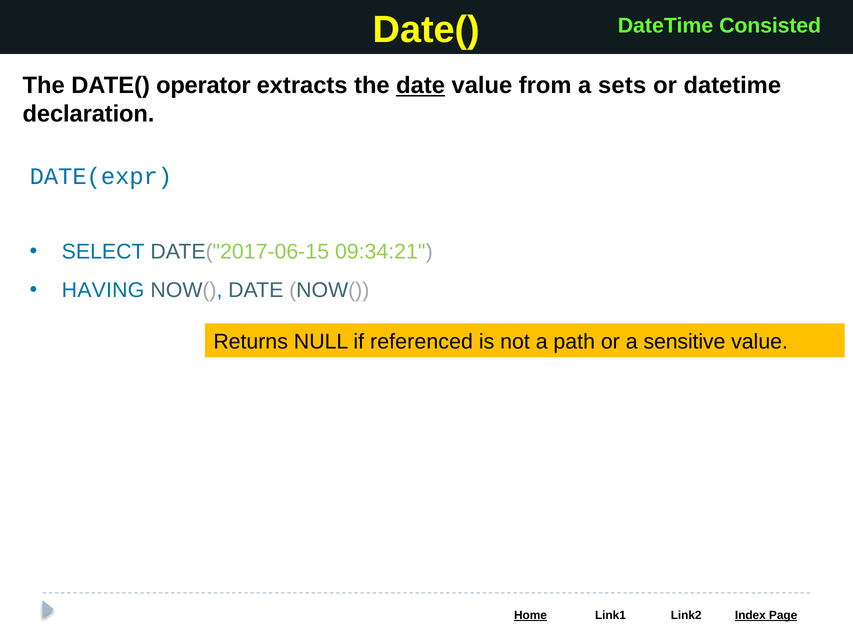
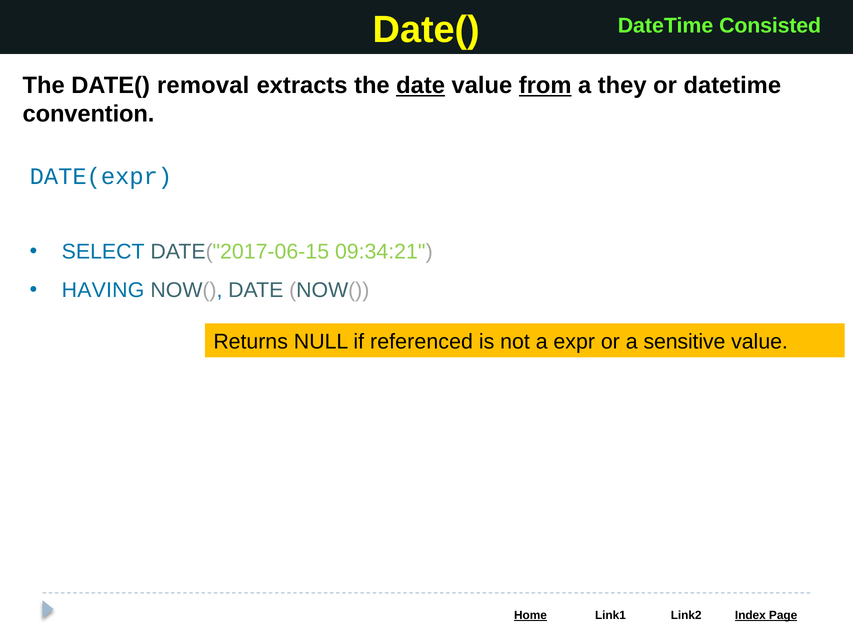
operator: operator -> removal (203, 86)
from underline: none -> present (545, 86)
sets: sets -> they (622, 86)
declaration: declaration -> convention (88, 114)
path: path -> expr (574, 342)
